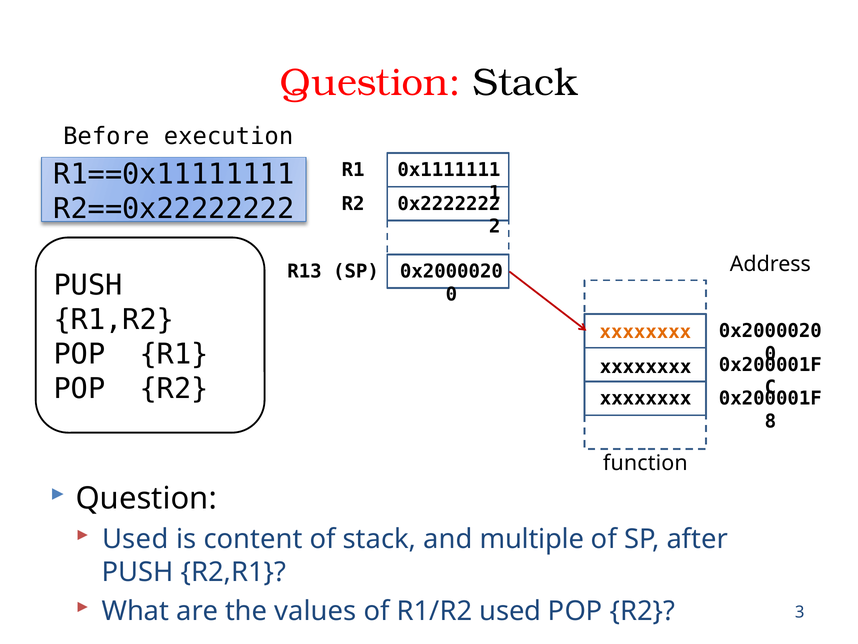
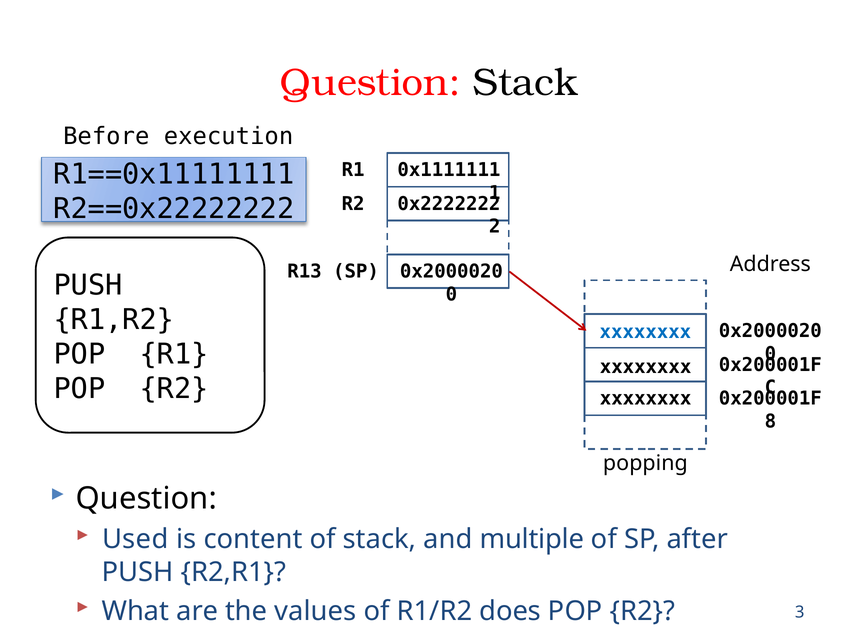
xxxxxxxx colour: orange -> blue (645, 332)
function: function -> popping (645, 463)
R1/R2 used: used -> does (510, 611)
